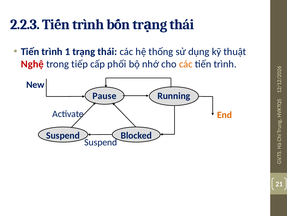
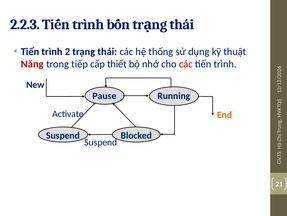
trình 1: 1 -> 2 (68, 51)
Nghệ: Nghệ -> Năng (32, 64)
phối: phối -> thiết (117, 64)
các colour: orange -> red (186, 64)
